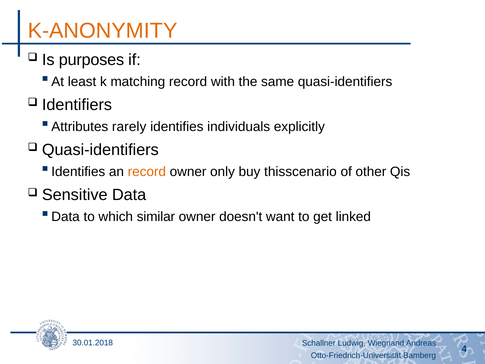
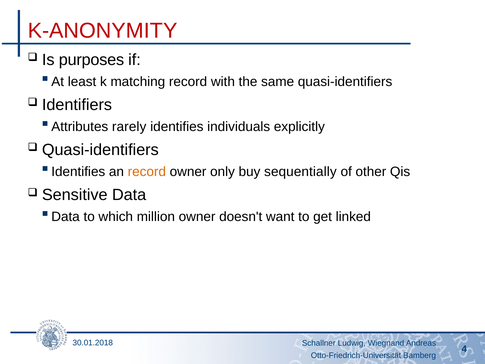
K-ANONYMITY colour: orange -> red (103, 31)
thisscenario: thisscenario -> sequentially (300, 172)
similar: similar -> million (156, 217)
